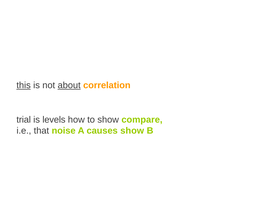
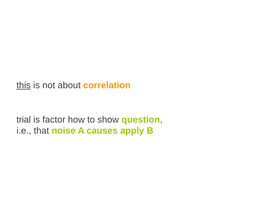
about underline: present -> none (69, 85)
levels: levels -> factor (54, 120)
compare: compare -> question (142, 120)
causes show: show -> apply (132, 131)
